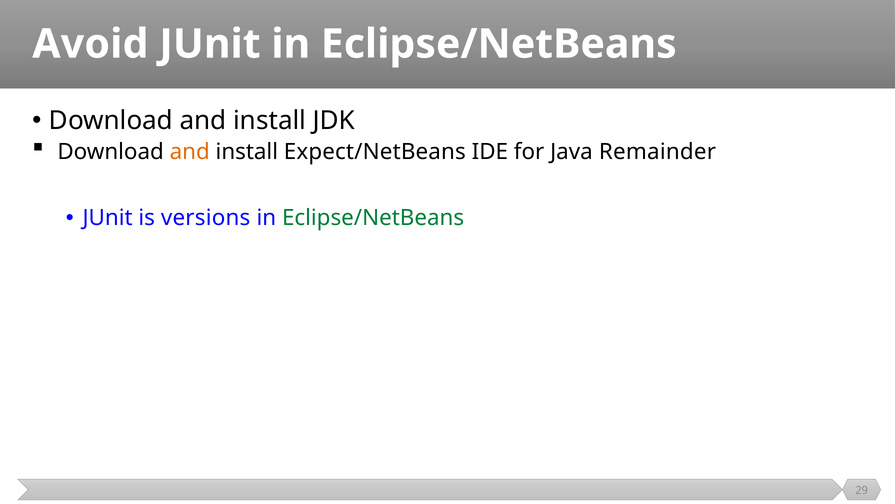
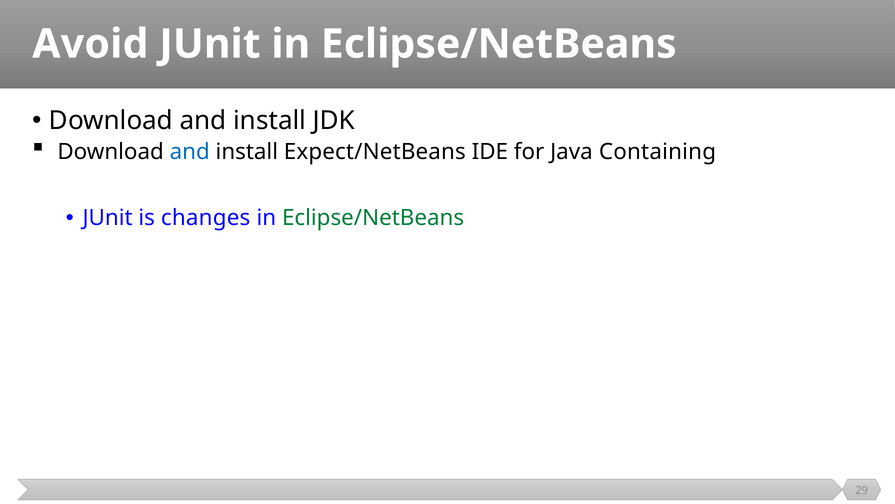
and colour: orange -> blue (190, 151)
Remainder: Remainder -> Containing (657, 151)
versions: versions -> changes (206, 218)
